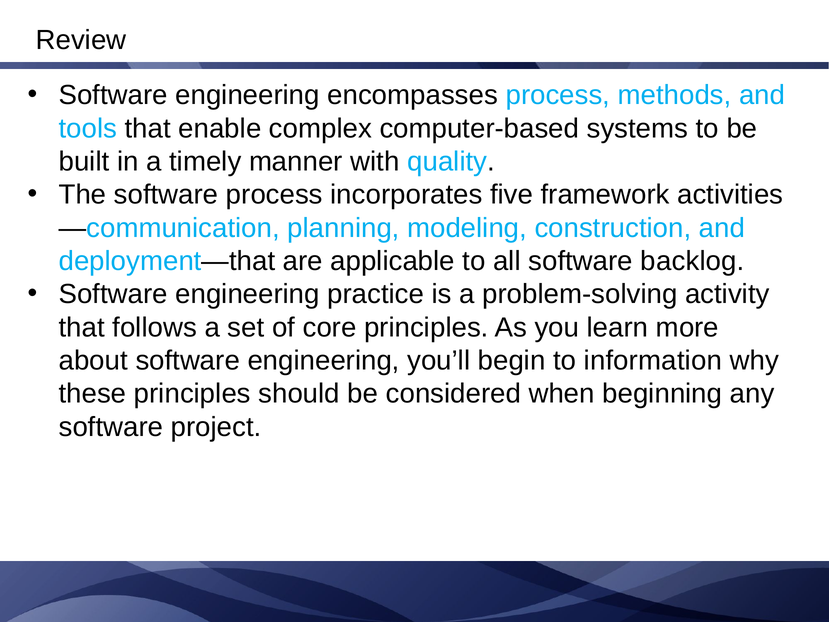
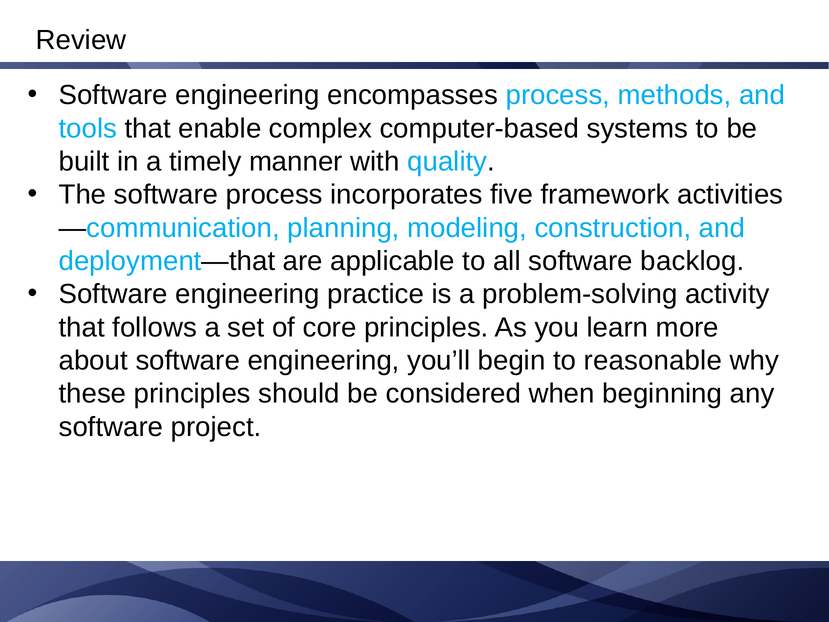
information: information -> reasonable (653, 360)
